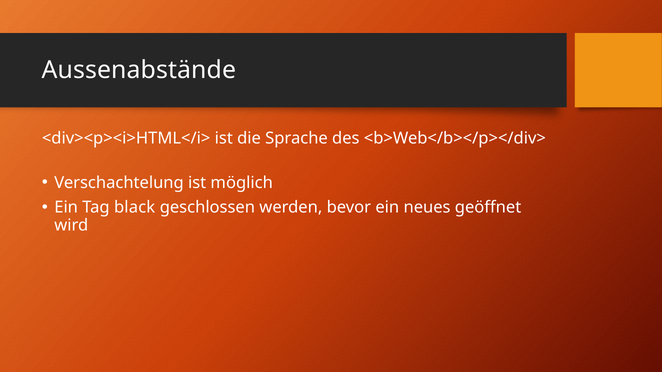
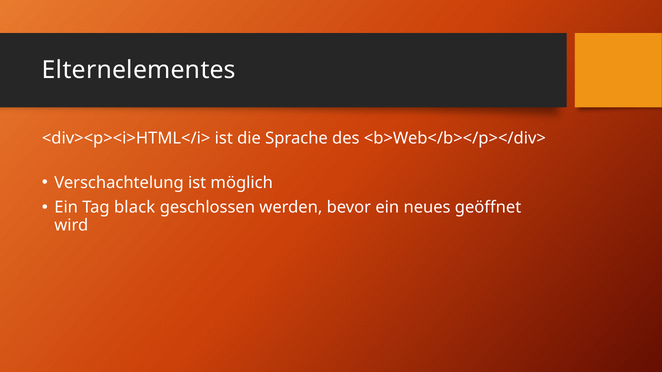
Aussenabstände: Aussenabstände -> Elternelementes (139, 70)
